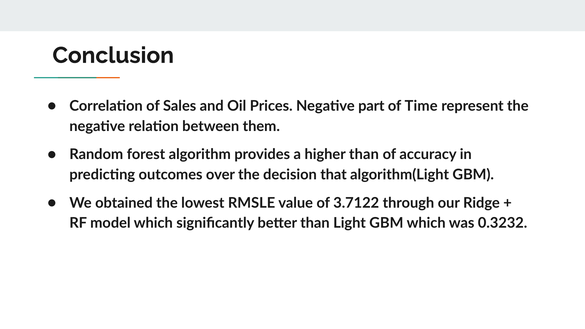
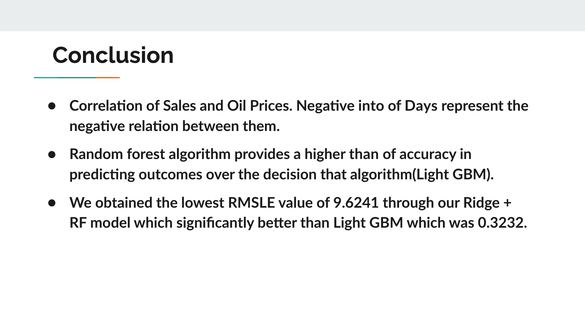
part: part -> into (371, 106)
Time: Time -> Days (421, 106)
3.7122: 3.7122 -> 9.6241 (356, 203)
